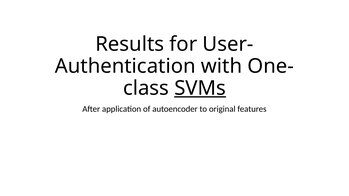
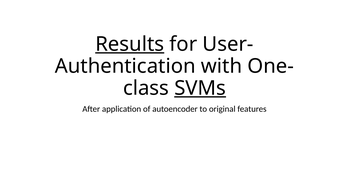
Results underline: none -> present (130, 44)
